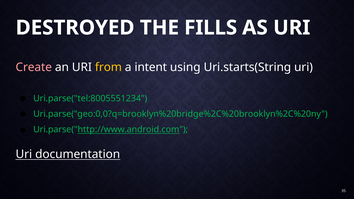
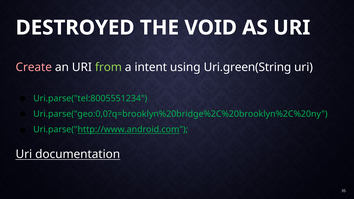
FILLS: FILLS -> VOID (211, 28)
from colour: yellow -> light green (108, 67)
Uri.starts(String: Uri.starts(String -> Uri.green(String (247, 67)
